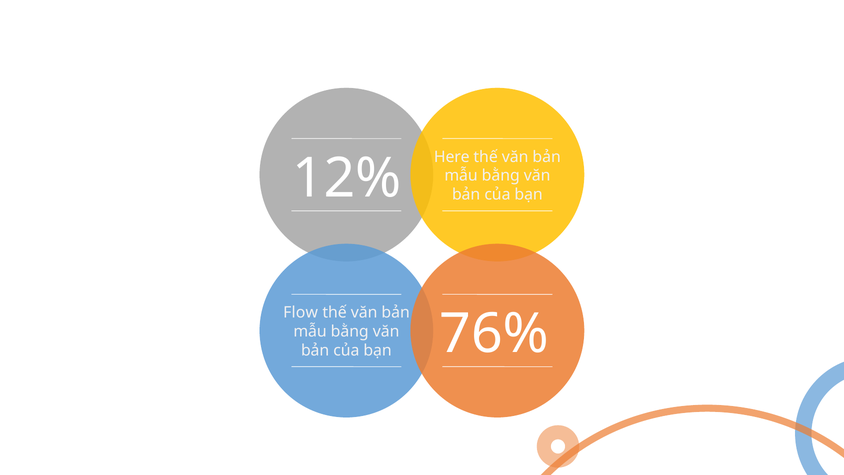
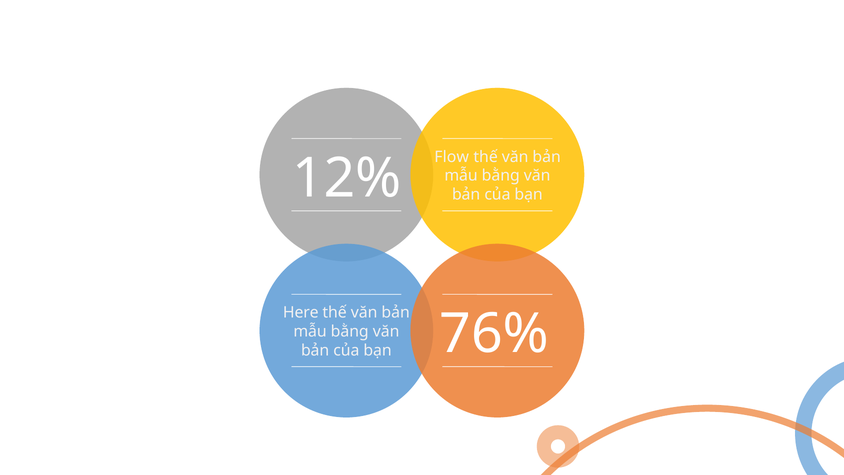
Here: Here -> Flow (452, 157)
Flow: Flow -> Here (301, 312)
